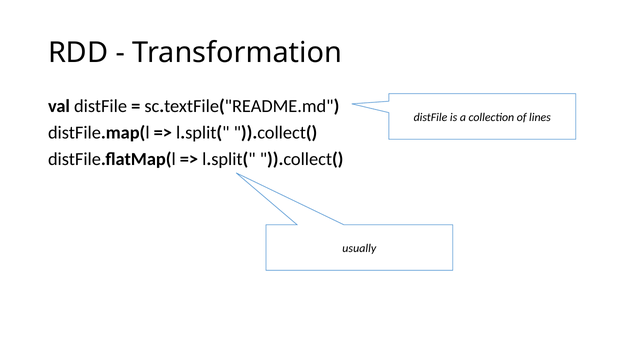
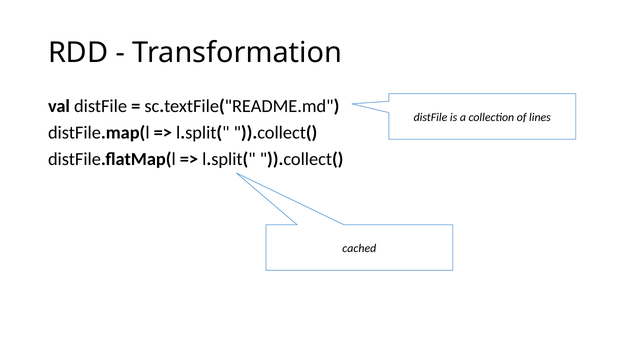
usually: usually -> cached (359, 249)
